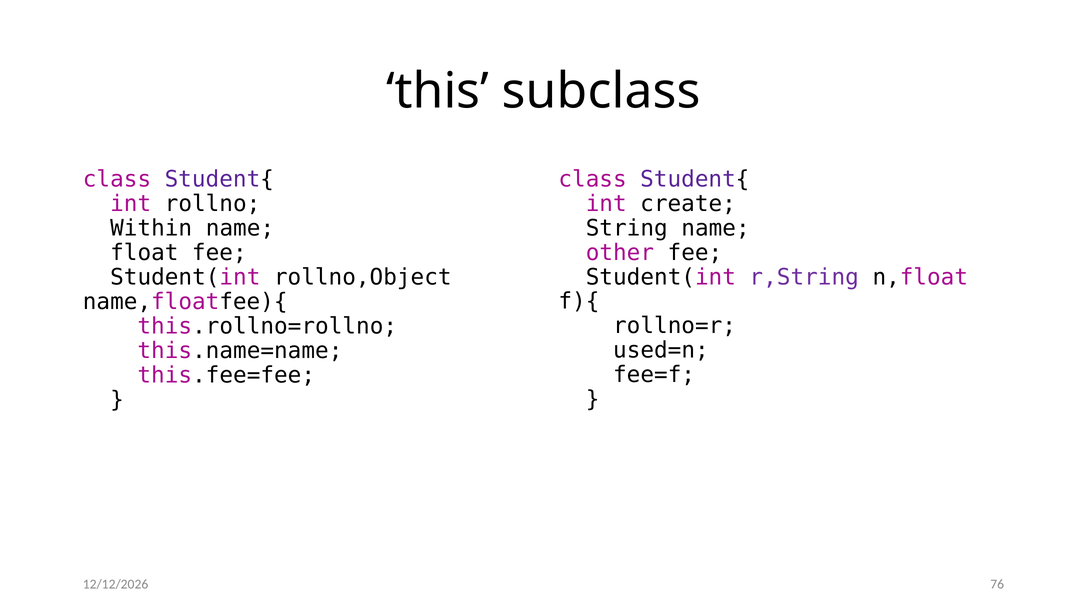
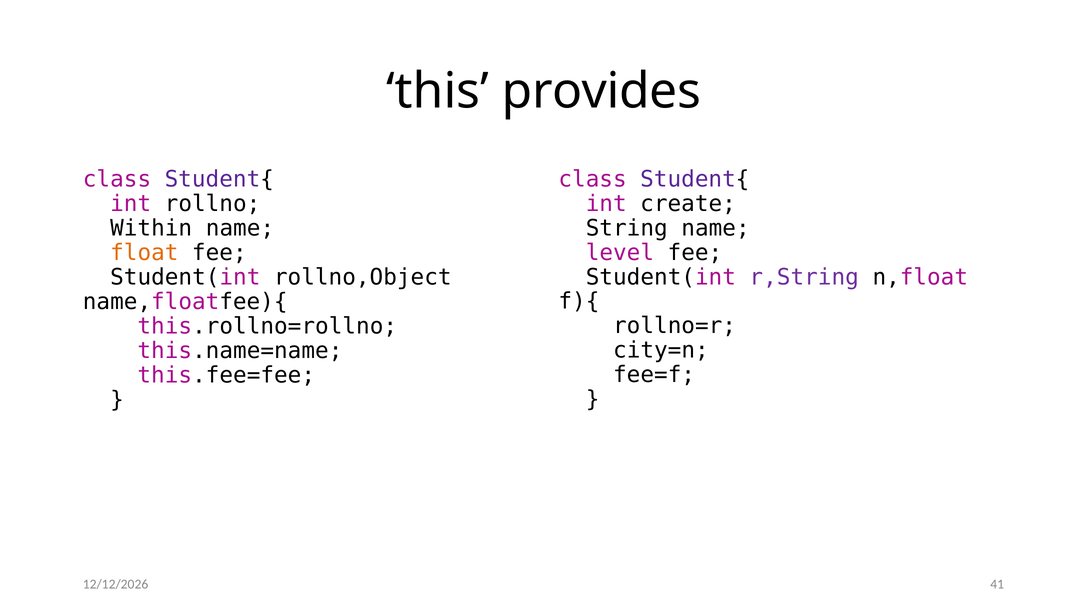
subclass: subclass -> provides (601, 91)
other: other -> level (620, 252)
float colour: black -> orange (144, 252)
used=n: used=n -> city=n (661, 350)
76: 76 -> 41 (997, 584)
